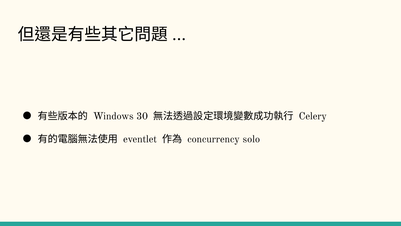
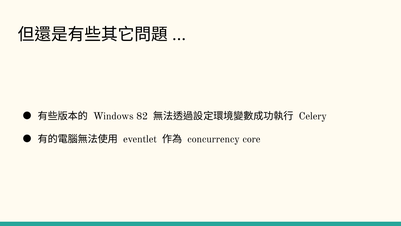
30: 30 -> 82 (142, 116)
solo: solo -> core (251, 139)
